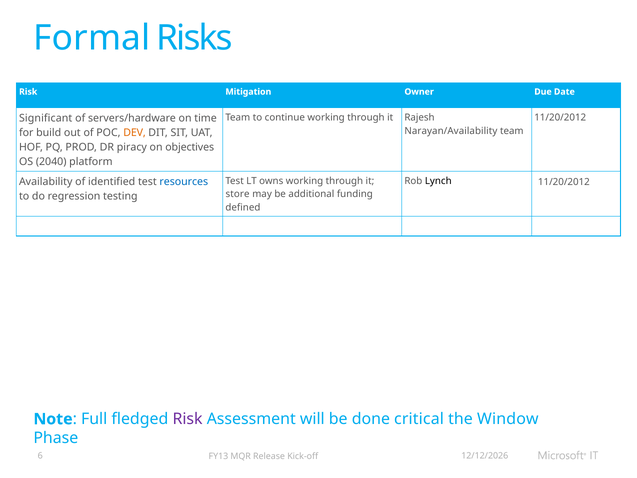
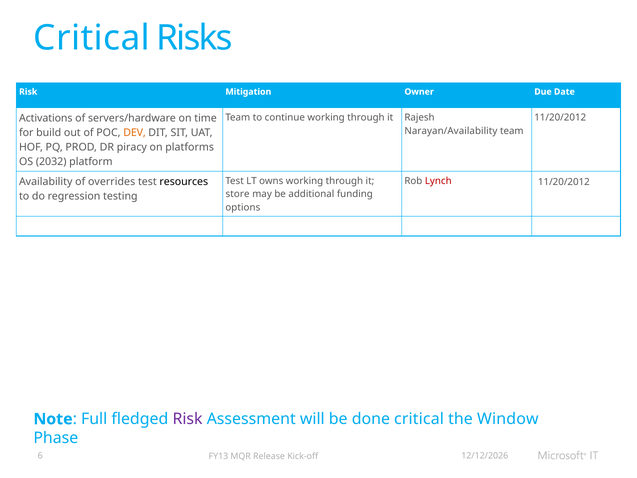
Formal: Formal -> Critical (92, 38)
Significant: Significant -> Activations (46, 118)
objectives: objectives -> platforms (190, 147)
2040: 2040 -> 2032 (51, 162)
Lynch colour: black -> red (438, 181)
identified: identified -> overrides (112, 181)
resources colour: blue -> black (184, 181)
defined: defined -> options (243, 207)
